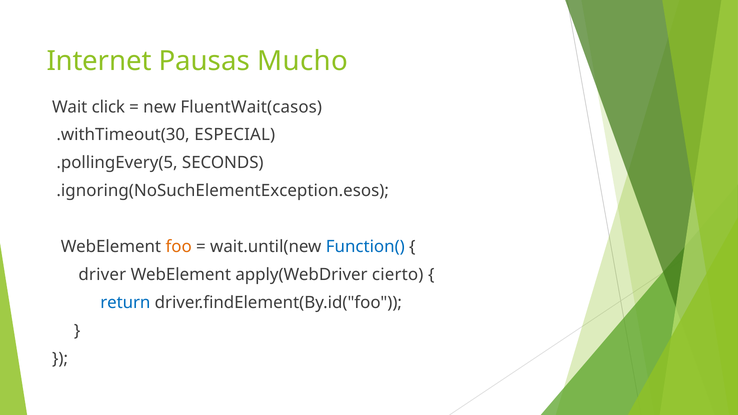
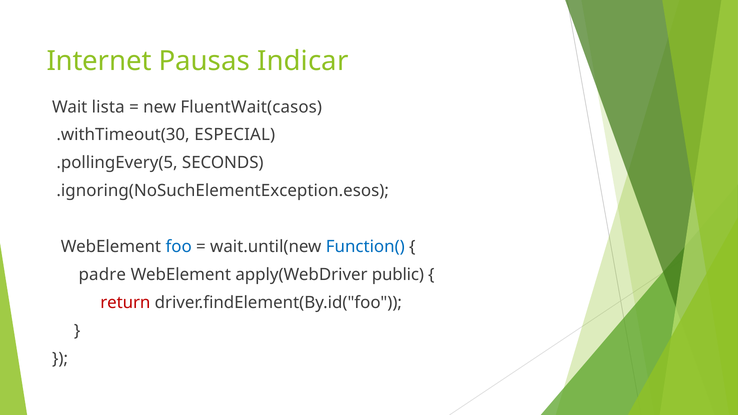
Mucho: Mucho -> Indicar (303, 61)
click: click -> lista (108, 107)
foo colour: orange -> blue (179, 247)
driver: driver -> padre (102, 275)
cierto: cierto -> public (398, 275)
return colour: blue -> red (125, 303)
